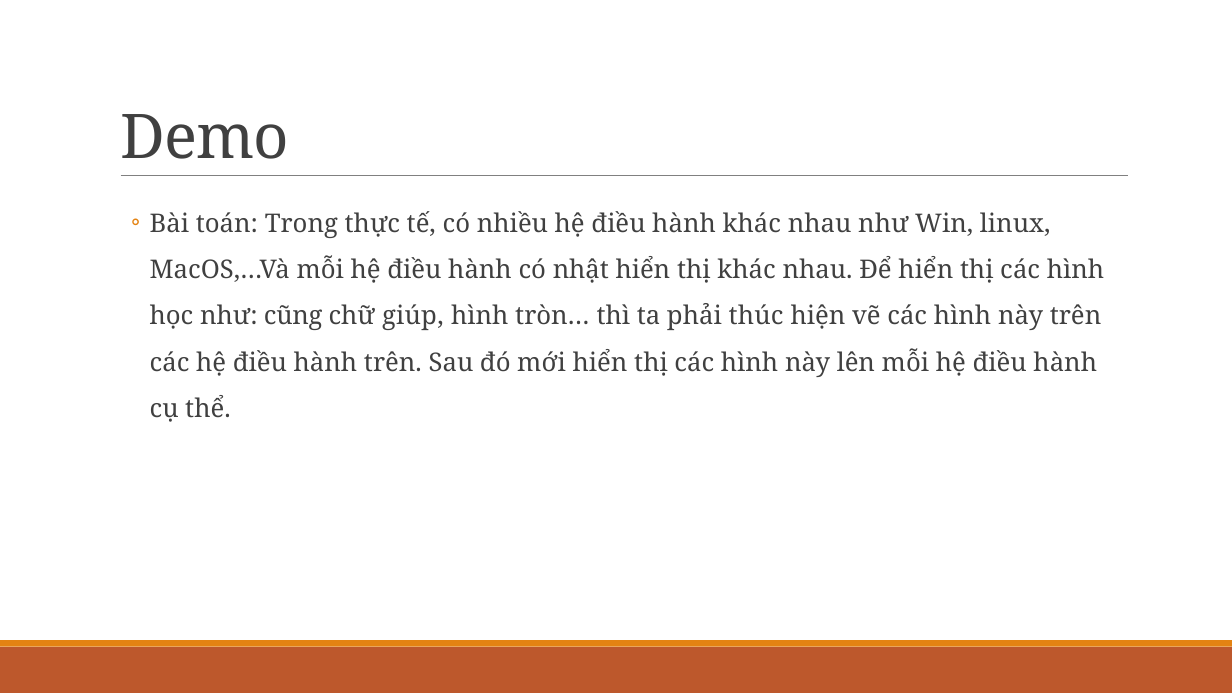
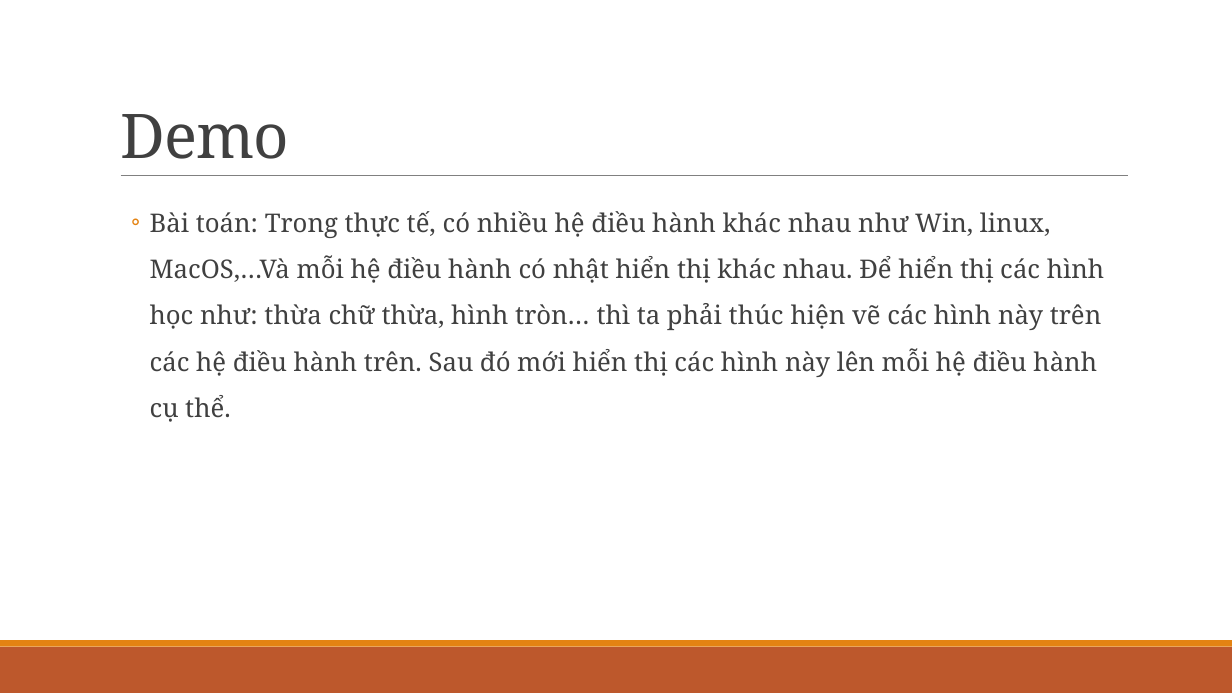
như cũng: cũng -> thừa (293, 316)
chữ giúp: giúp -> thừa (413, 316)
